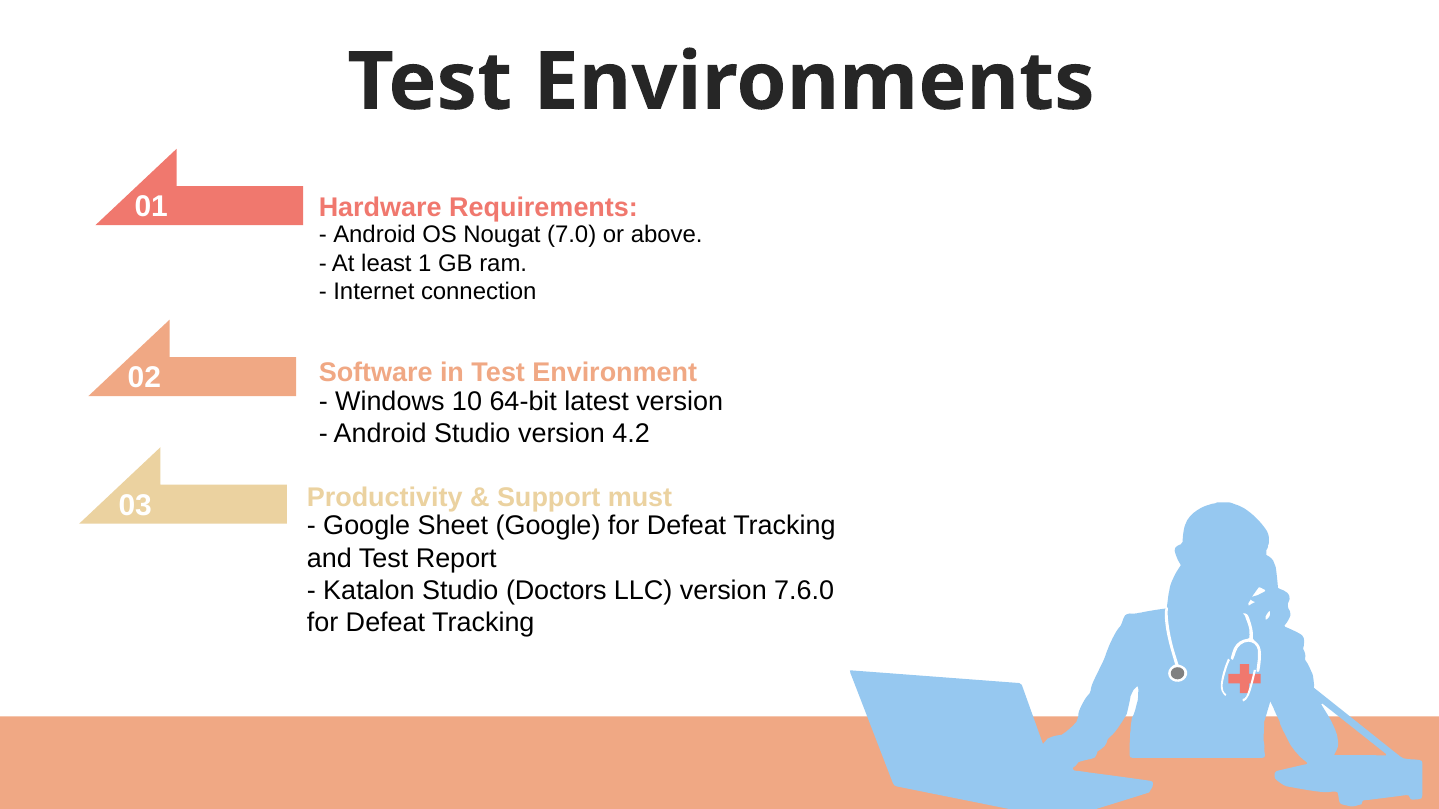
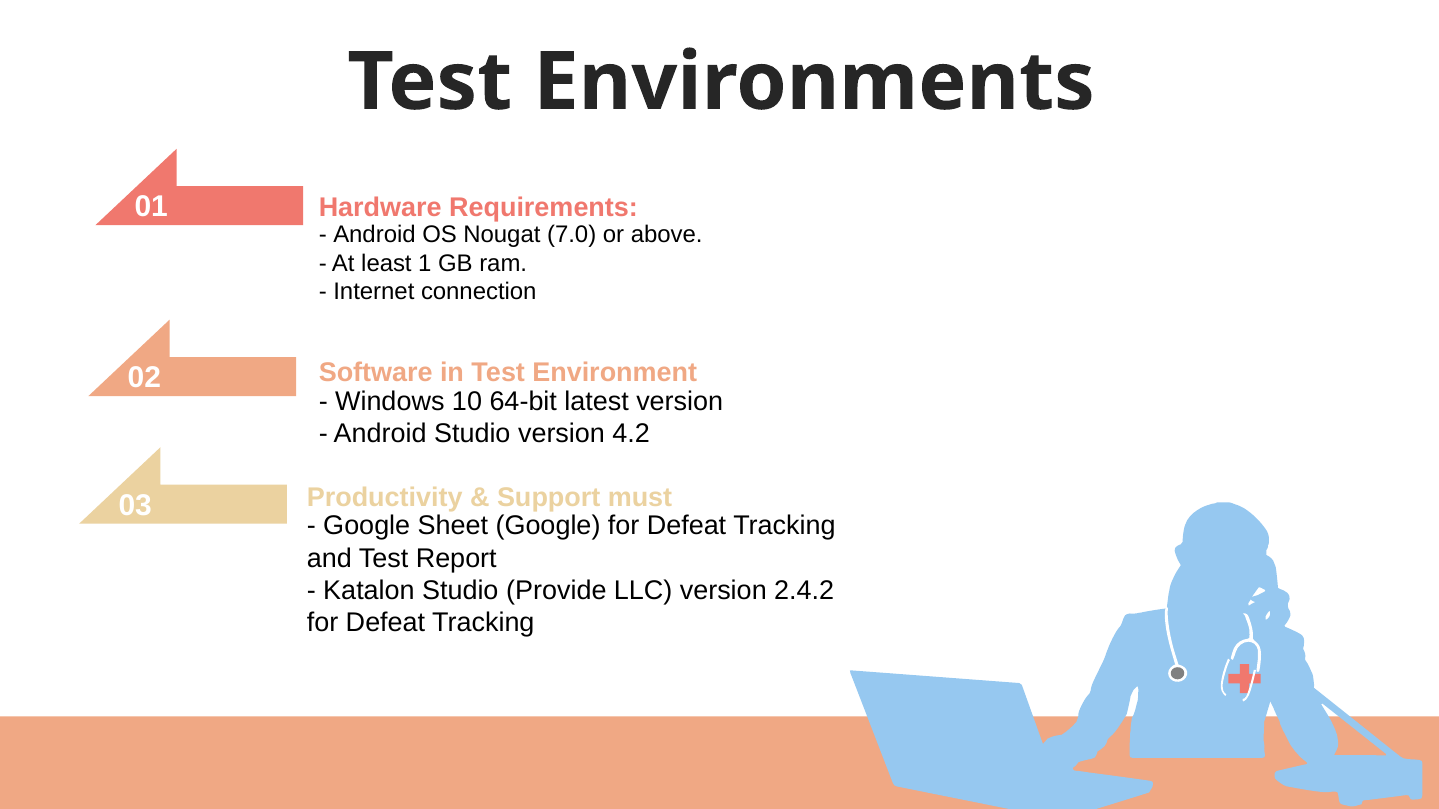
Doctors: Doctors -> Provide (556, 591)
7.6.0: 7.6.0 -> 2.4.2 (804, 591)
